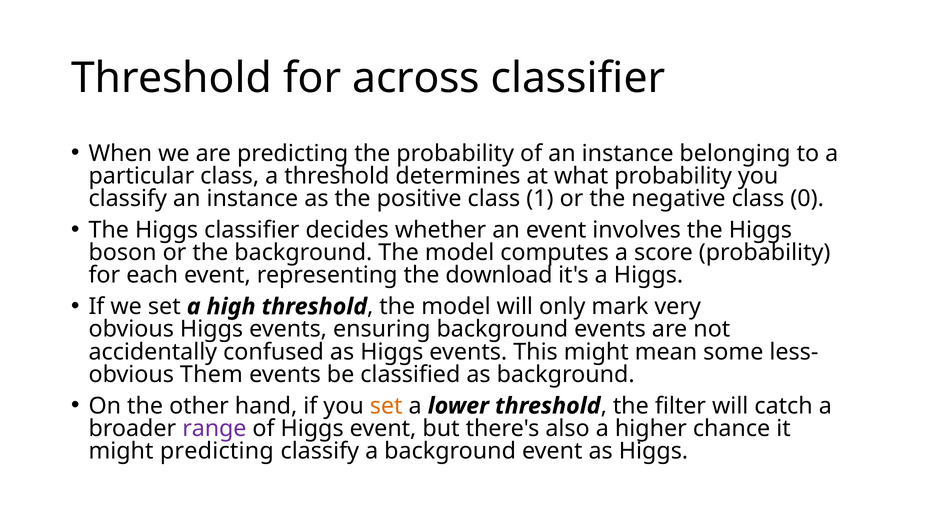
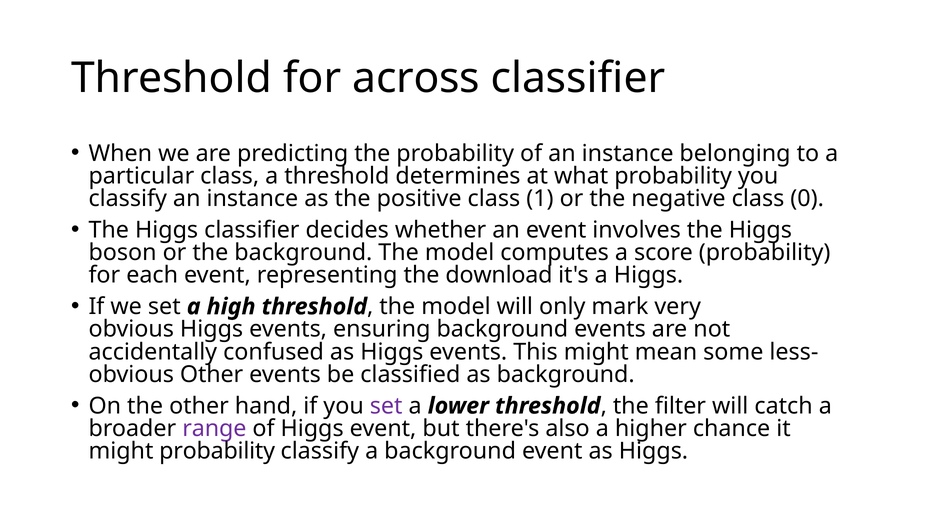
obvious Them: Them -> Other (212, 375)
set colour: orange -> purple (386, 406)
might predicting: predicting -> probability (217, 451)
